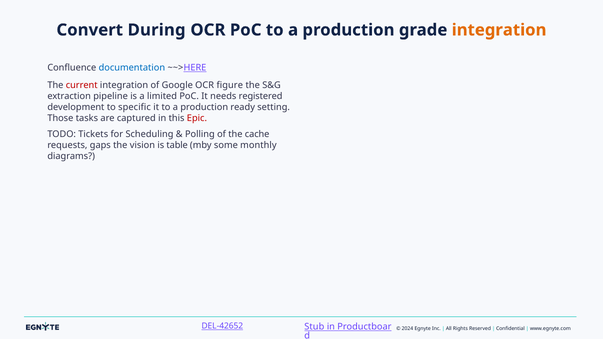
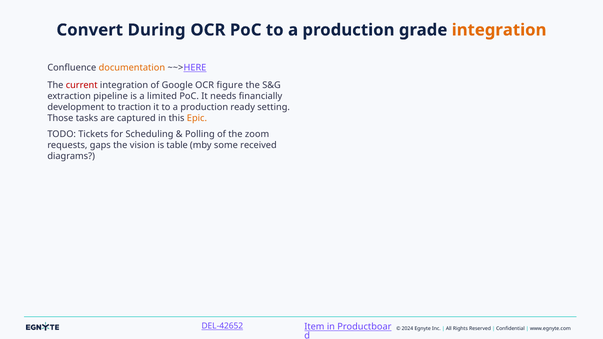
documentation colour: blue -> orange (132, 68)
registered: registered -> financially (261, 96)
specific: specific -> traction (135, 107)
Epic colour: red -> orange (197, 118)
cache: cache -> zoom (257, 134)
monthly: monthly -> received (258, 145)
Stub: Stub -> Item (314, 327)
